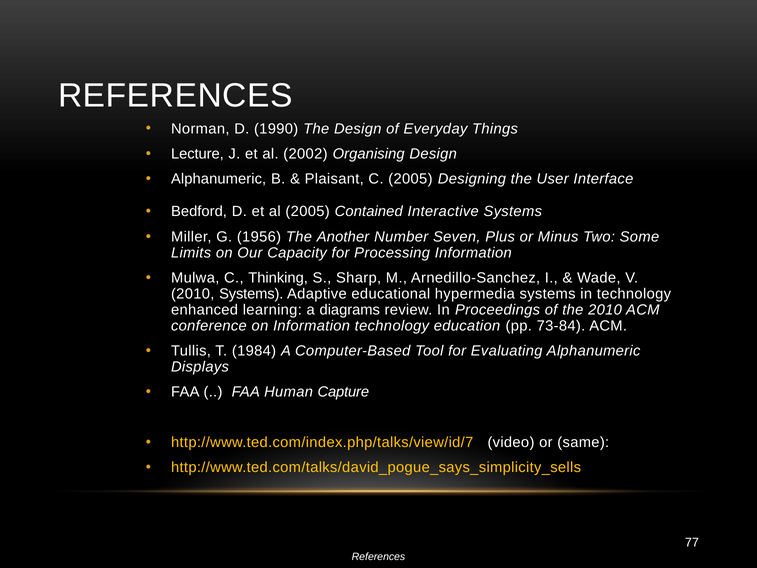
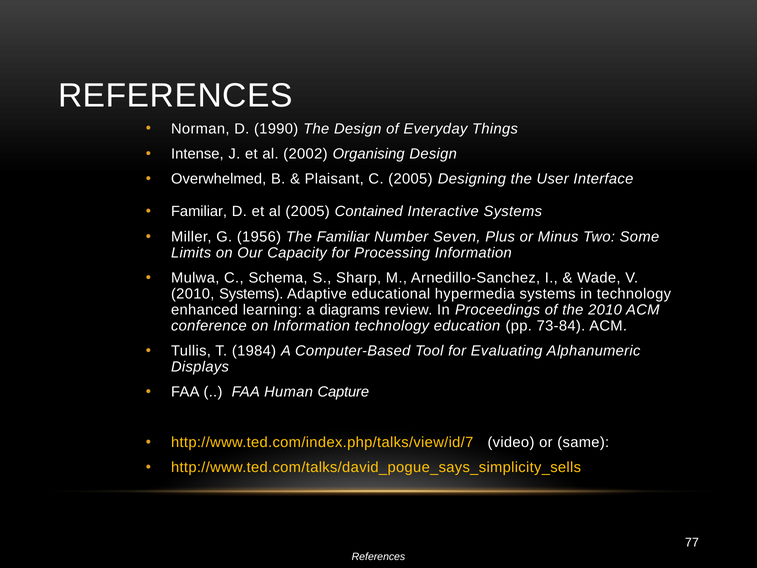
Lecture: Lecture -> Intense (197, 154)
Alphanumeric: Alphanumeric -> Overwhelmed (219, 179)
Bedford: Bedford -> Familiar (199, 212)
The Another: Another -> Familiar (343, 237)
Thinking: Thinking -> Schema (278, 278)
